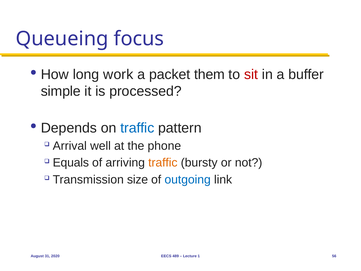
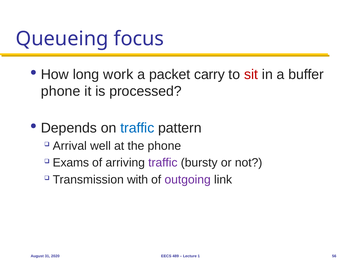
them: them -> carry (209, 74)
simple: simple -> phone (61, 91)
Equals: Equals -> Exams (71, 163)
traffic colour: orange -> purple (163, 163)
size: size -> with (138, 179)
outgoing colour: blue -> purple (188, 179)
